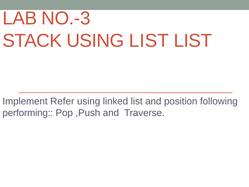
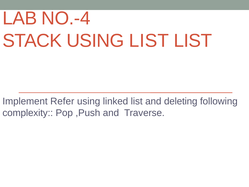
NO.-3: NO.-3 -> NO.-4 (66, 18)
position: position -> deleting (181, 101)
performing: performing -> complexity (28, 113)
